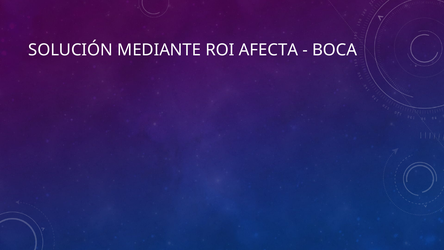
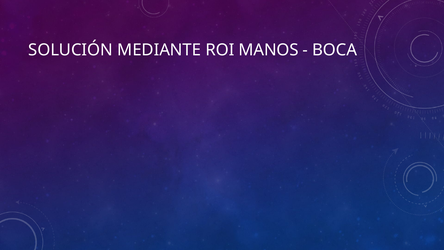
AFECTA: AFECTA -> MANOS (269, 50)
